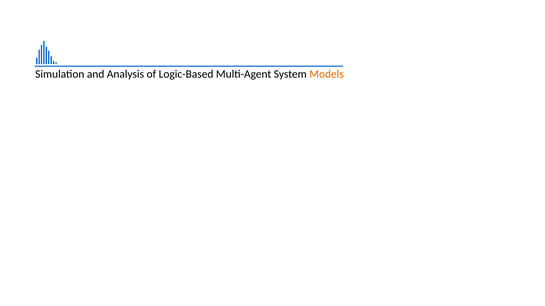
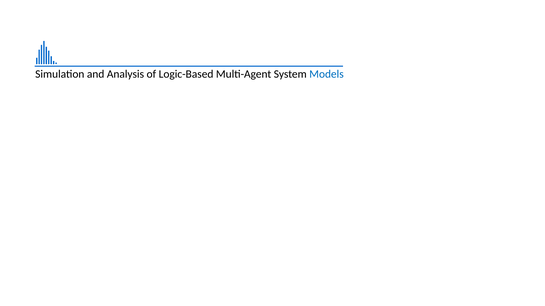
Models colour: orange -> blue (326, 74)
